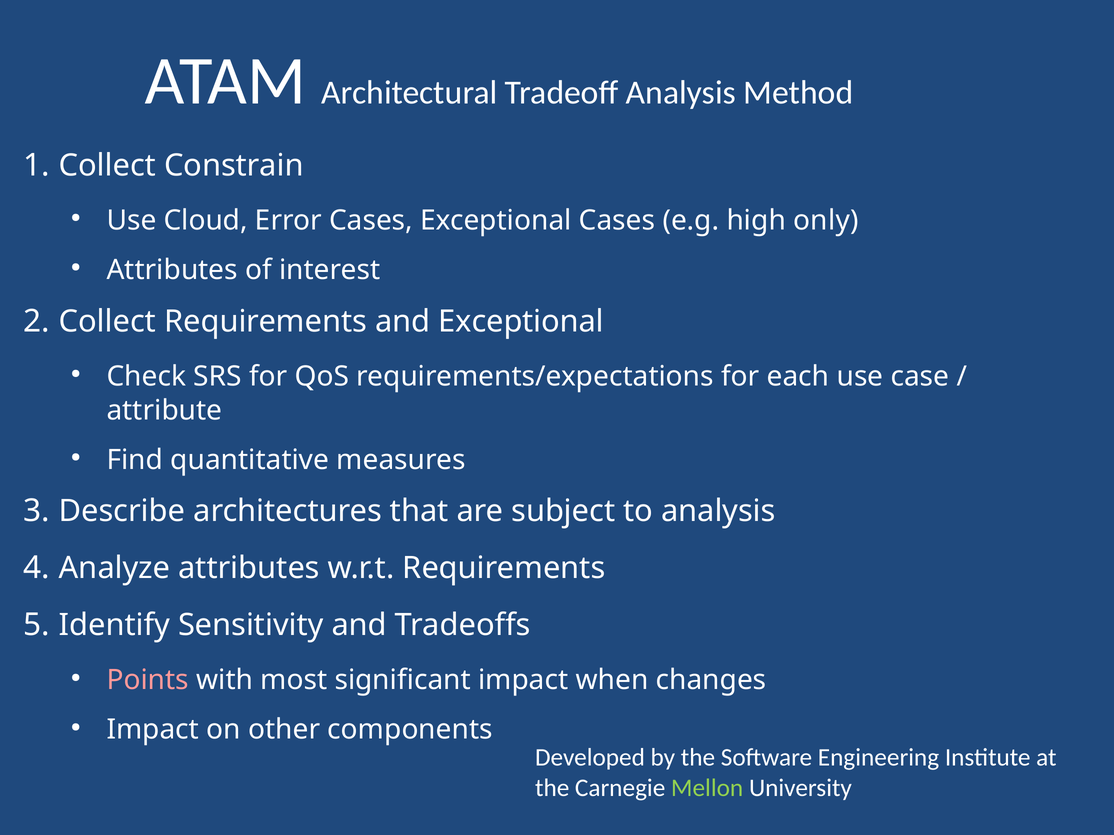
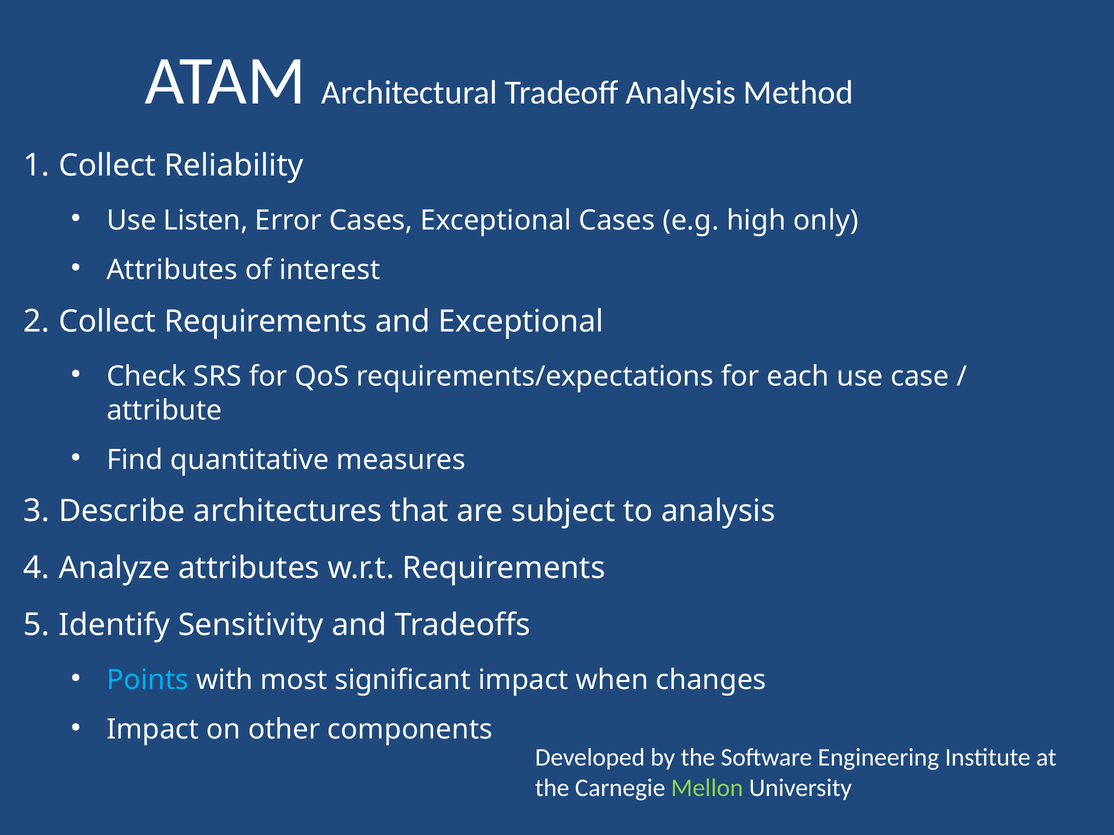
Constrain: Constrain -> Reliability (234, 166)
Cloud: Cloud -> Listen (206, 221)
Points colour: pink -> light blue (148, 680)
